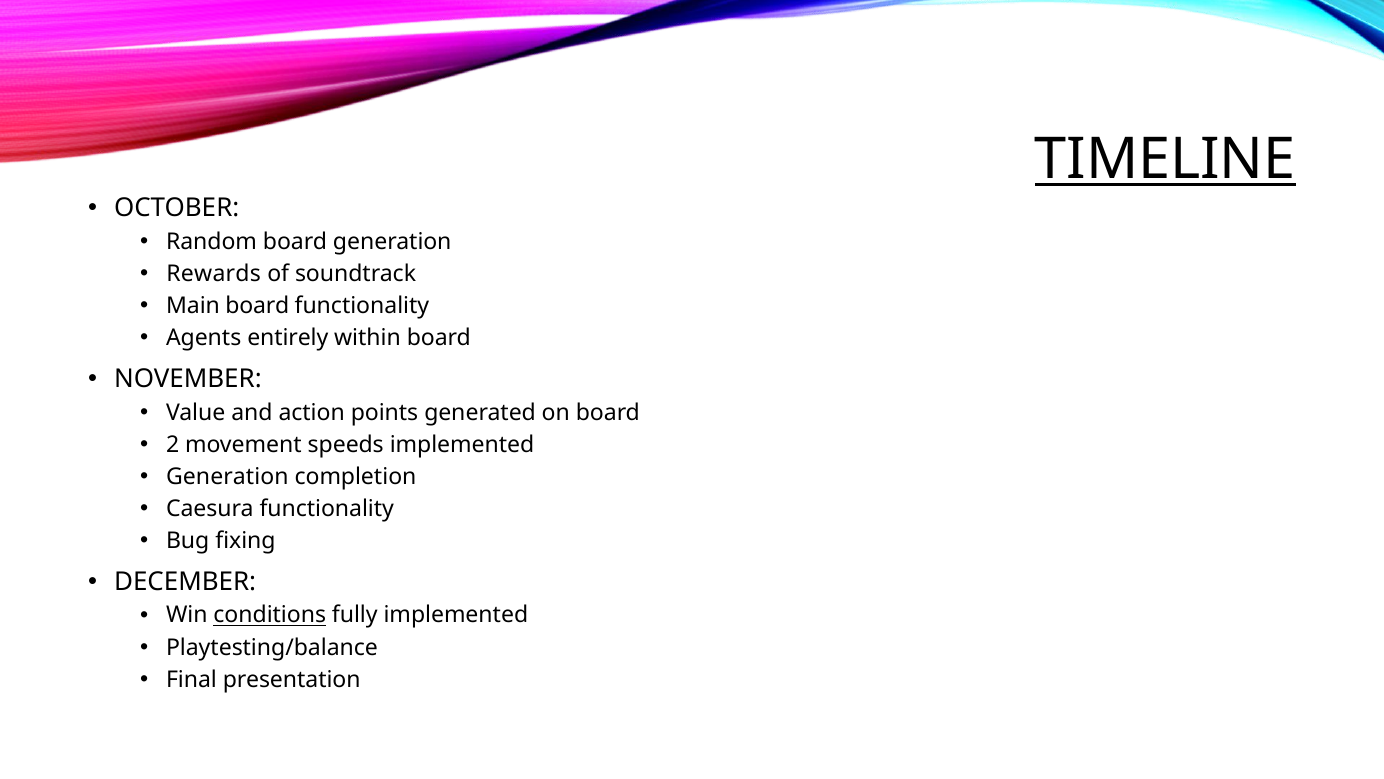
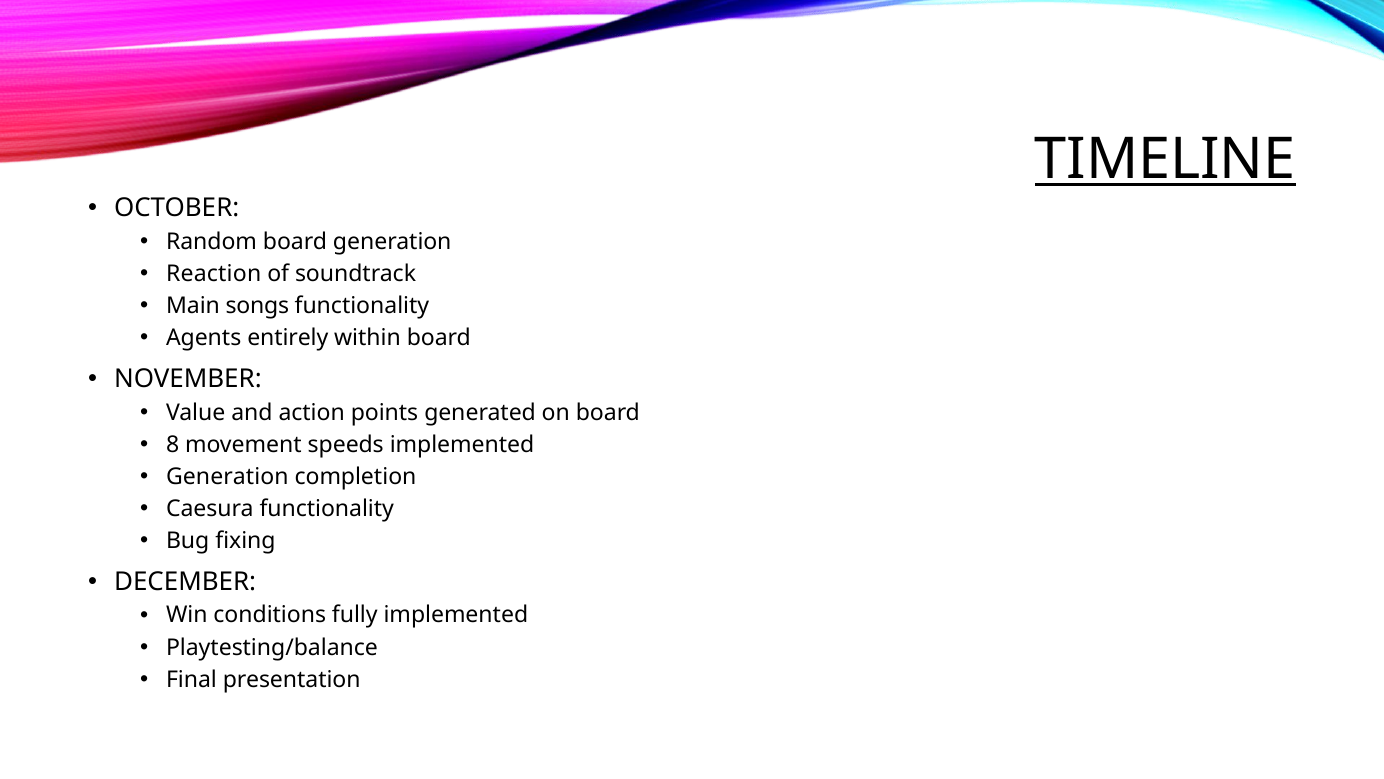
Rewards: Rewards -> Reaction (214, 273)
Main board: board -> songs (257, 306)
2: 2 -> 8 (173, 444)
conditions underline: present -> none (270, 615)
